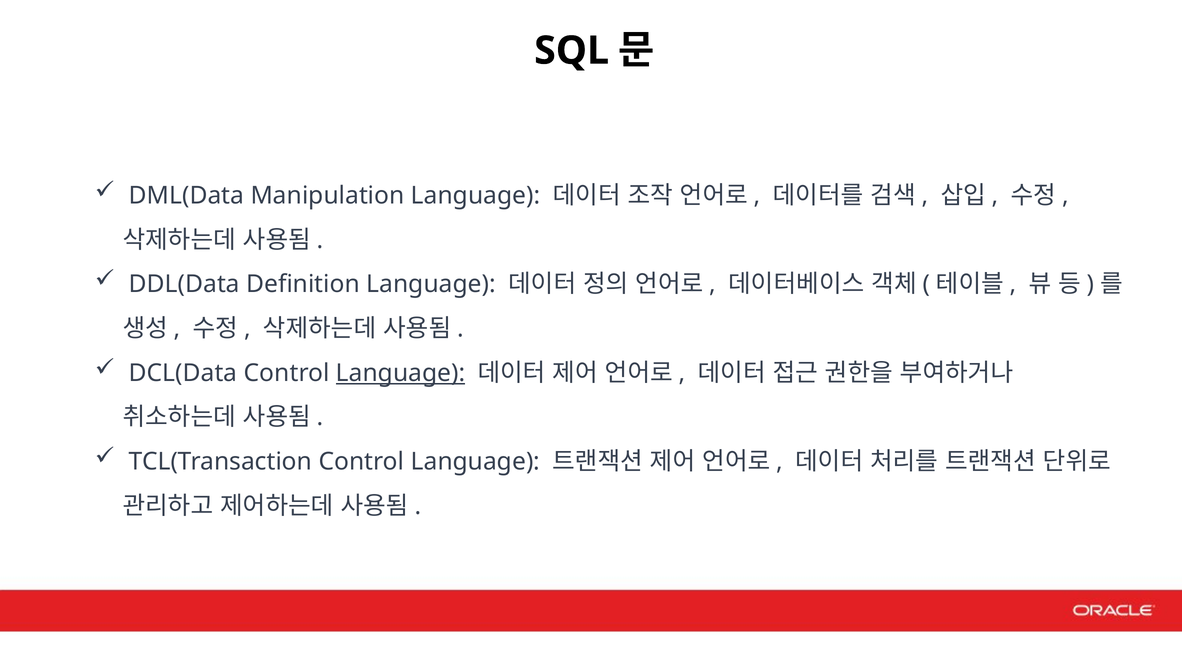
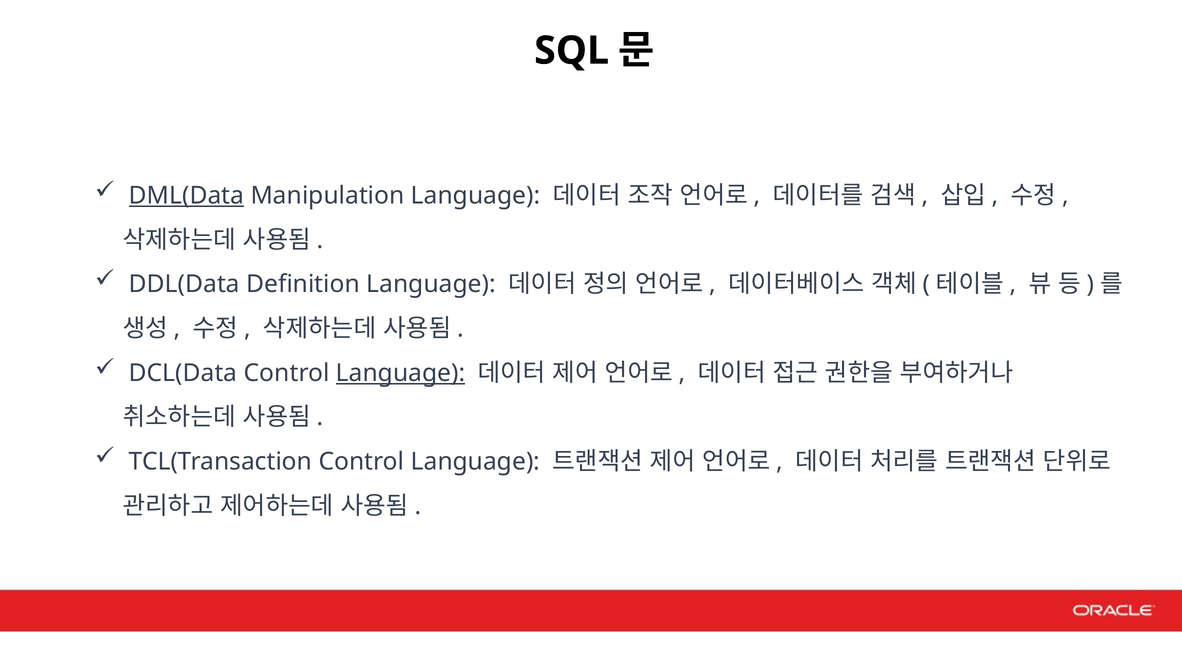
DML(Data underline: none -> present (187, 196)
